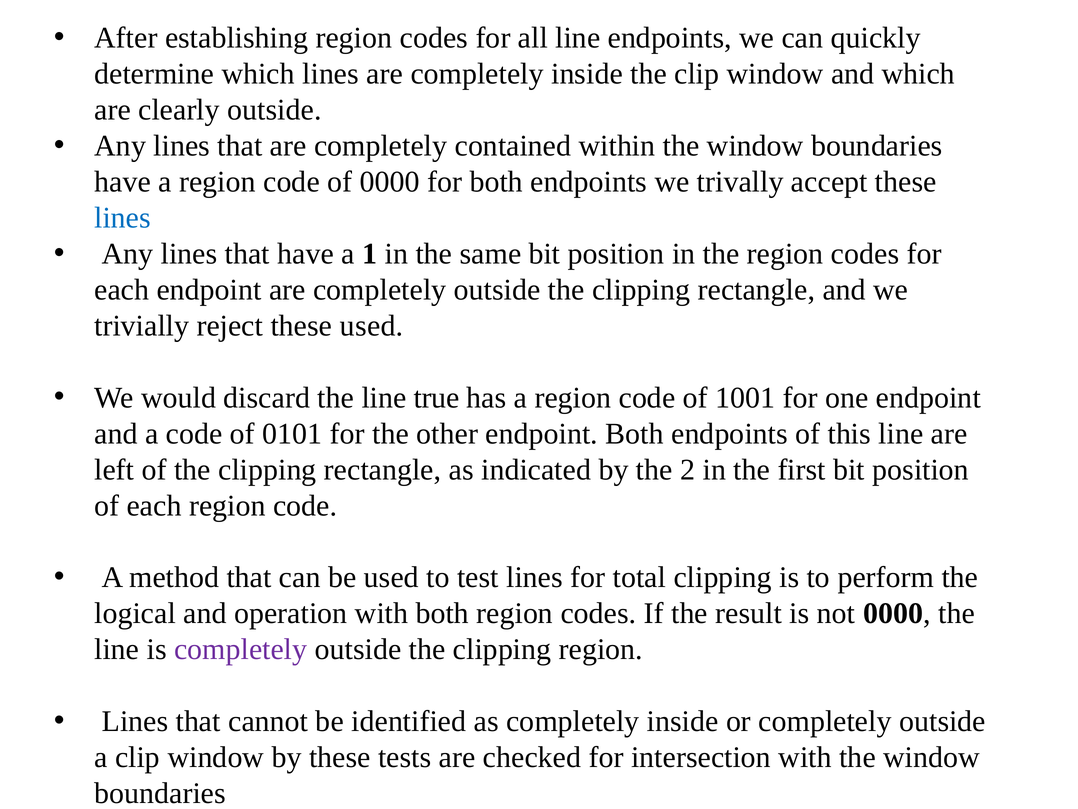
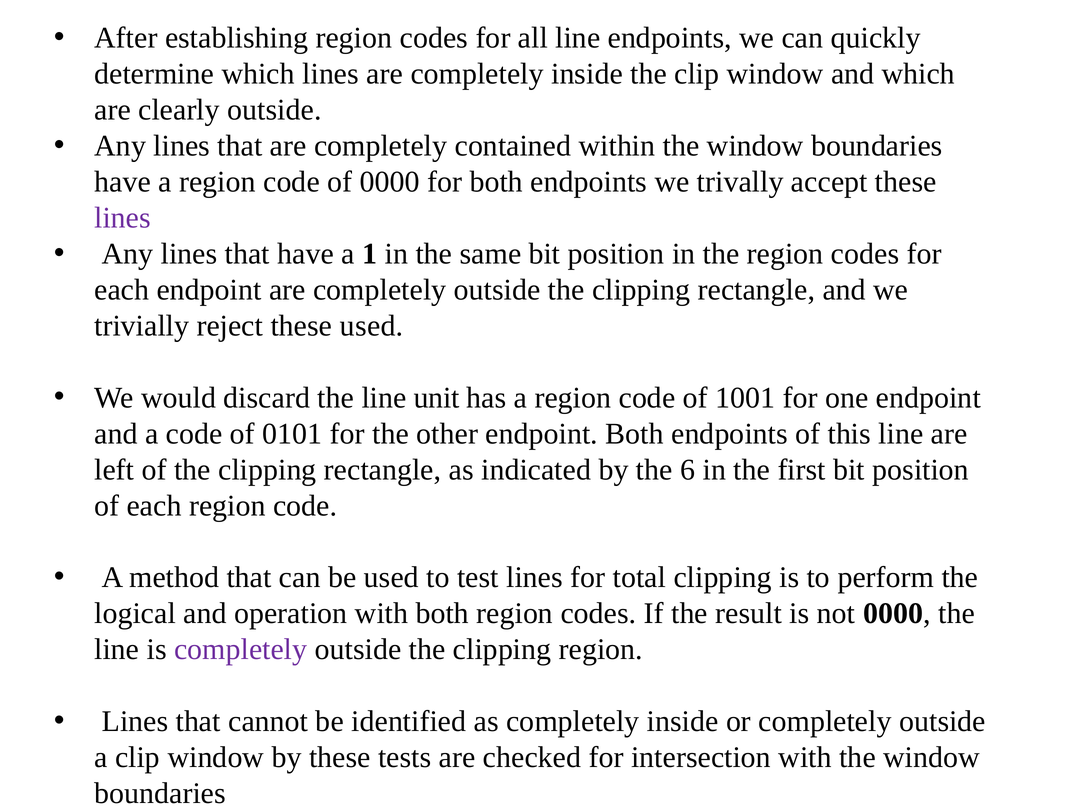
lines colour: blue -> purple (123, 218)
true: true -> unit (437, 398)
2: 2 -> 6 (688, 469)
